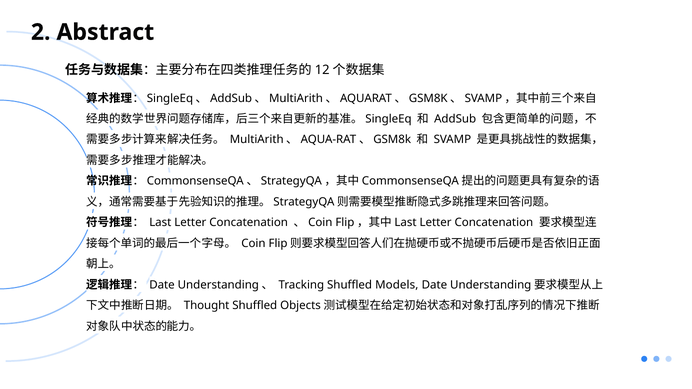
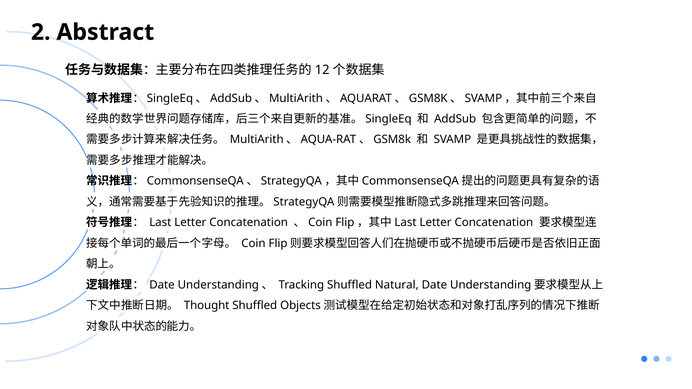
Models: Models -> Natural (397, 285)
